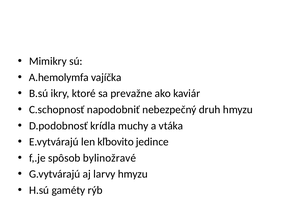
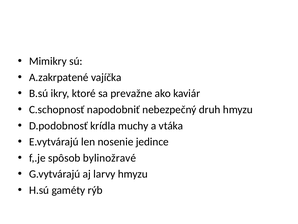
A.hemolymfa: A.hemolymfa -> A.zakrpatené (59, 77)
kľbovito: kľbovito -> nosenie (116, 141)
